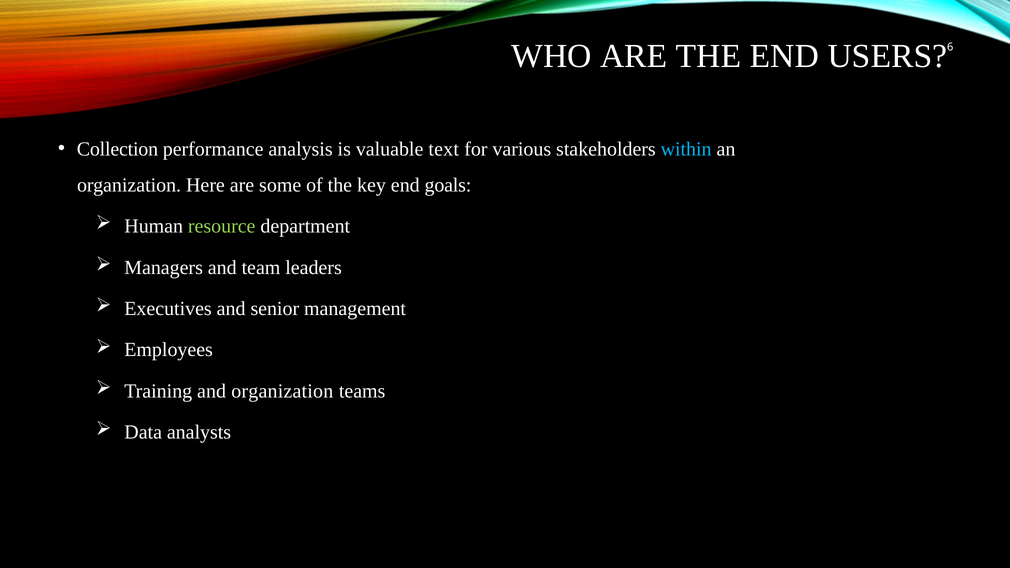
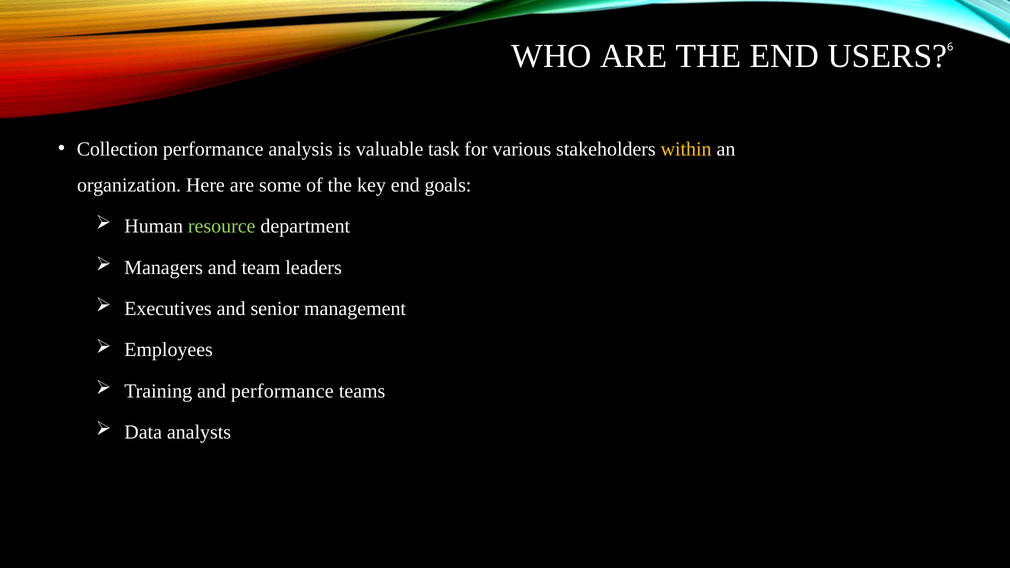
text: text -> task (444, 149)
within colour: light blue -> yellow (686, 149)
and organization: organization -> performance (282, 391)
